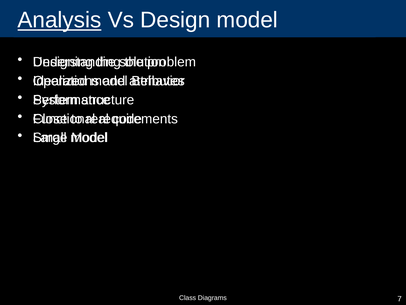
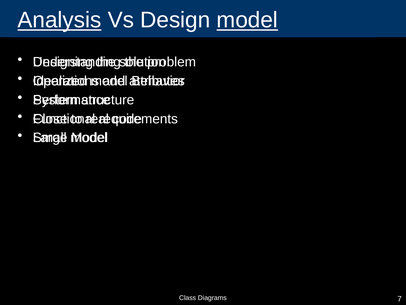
model underline: none -> present (247, 20)
